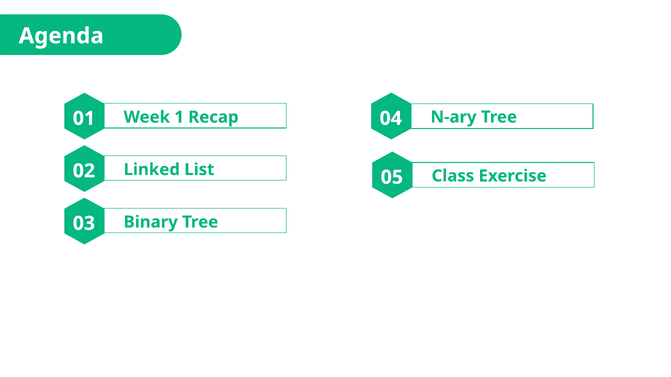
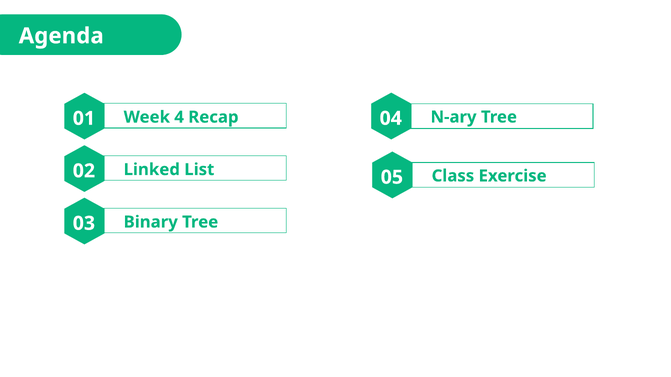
1: 1 -> 4 (179, 117)
